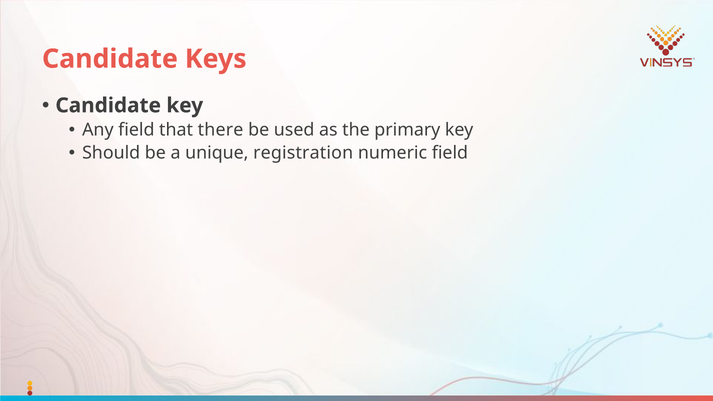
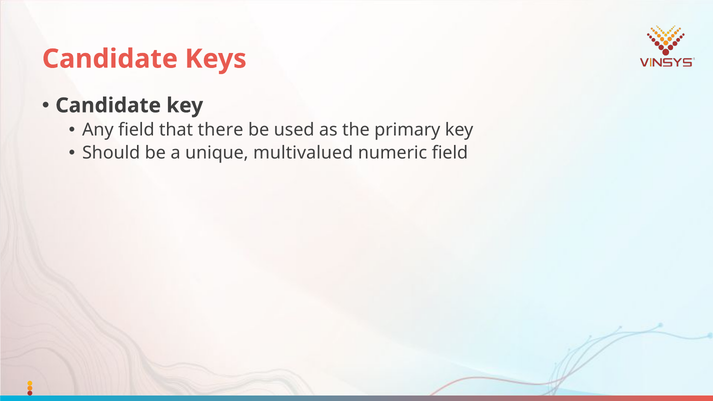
registration: registration -> multivalued (303, 153)
